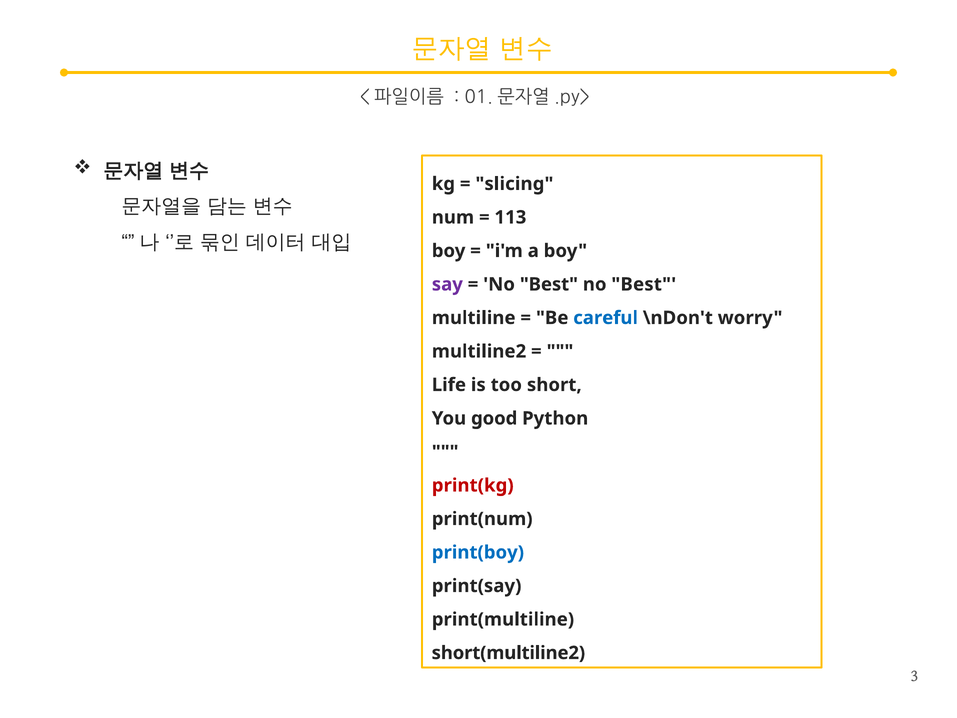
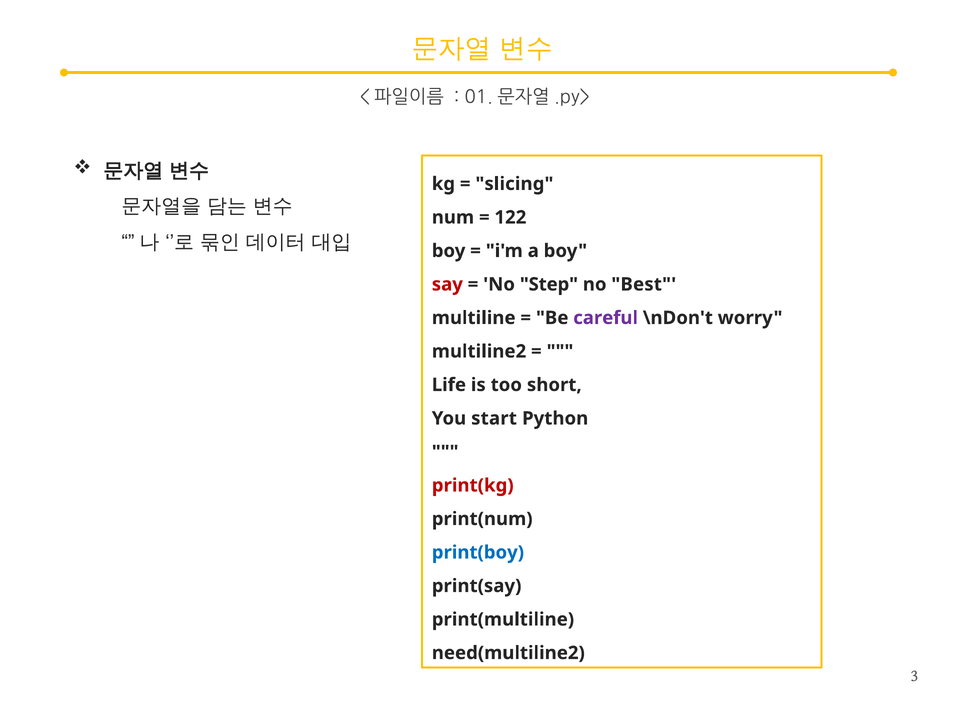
113: 113 -> 122 (510, 217)
say colour: purple -> red (447, 284)
Best: Best -> Step (549, 284)
careful colour: blue -> purple (606, 318)
good: good -> start (494, 418)
short(multiline2: short(multiline2 -> need(multiline2 (508, 653)
